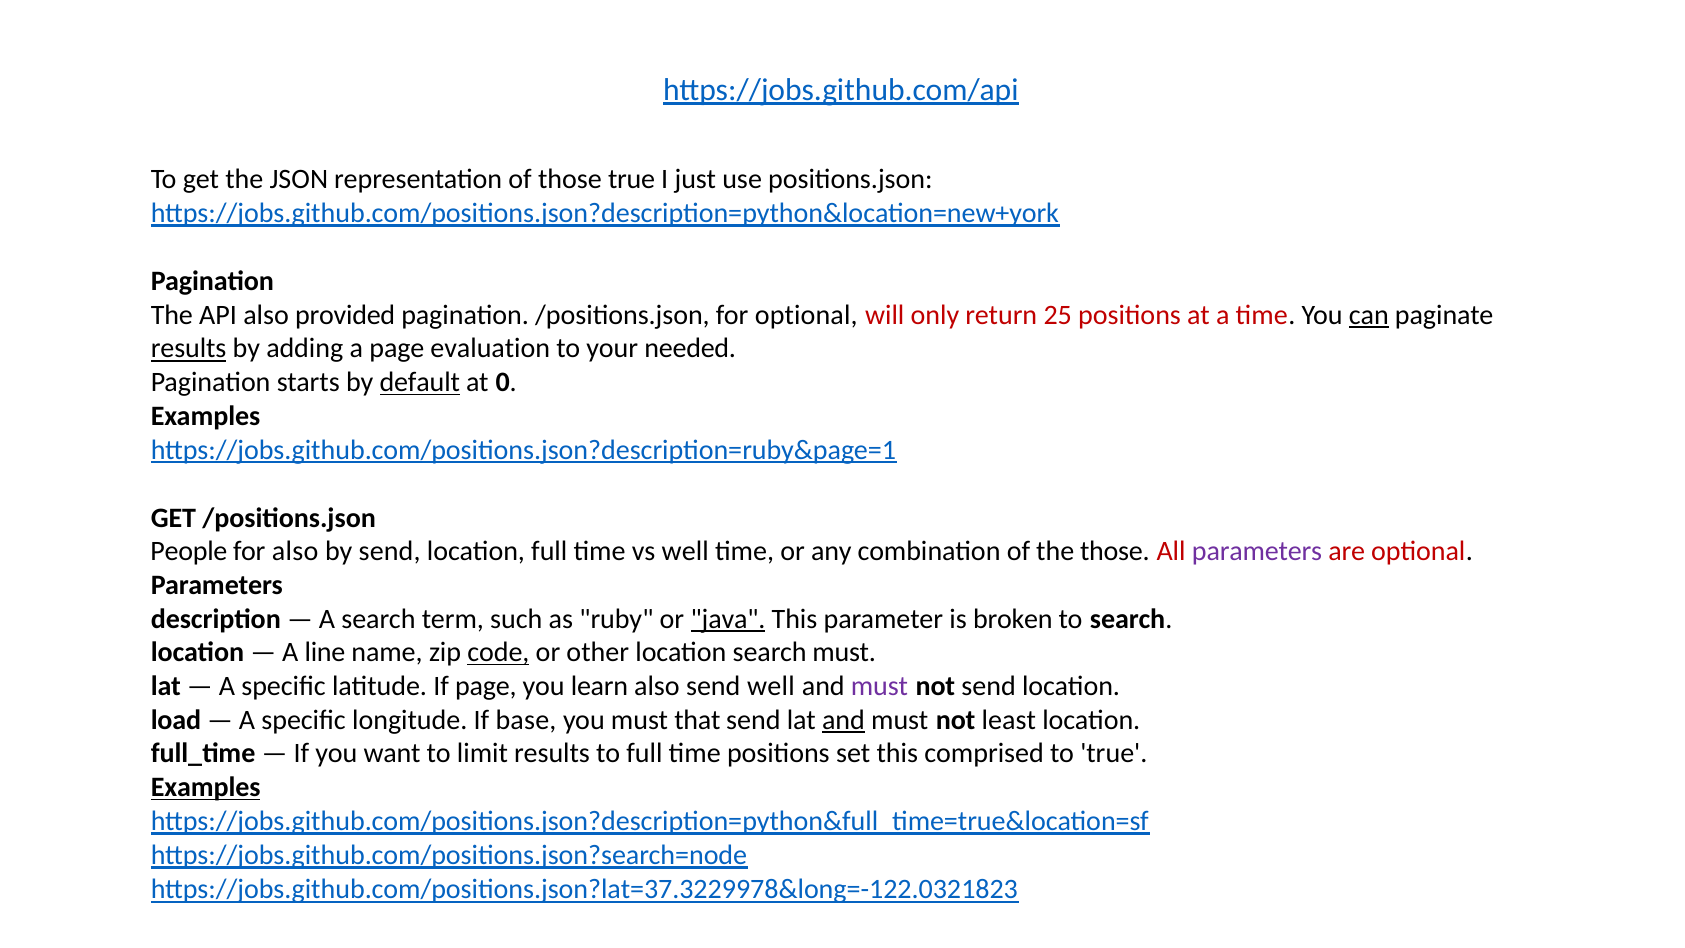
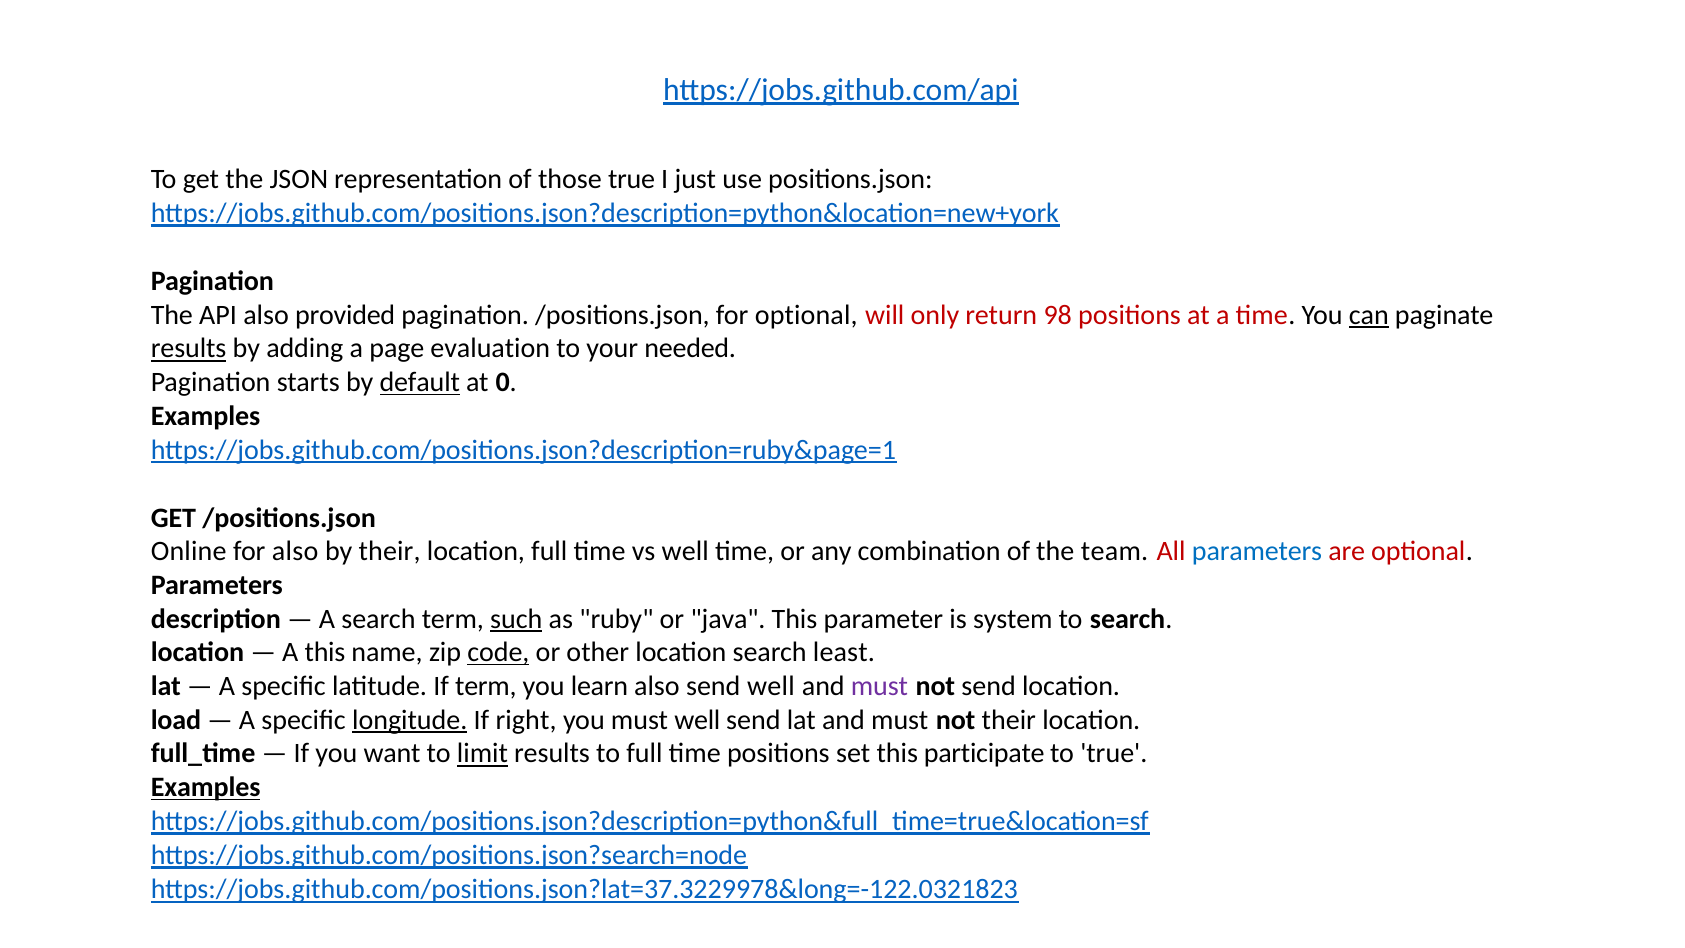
25: 25 -> 98 (1058, 315)
People: People -> Online (189, 551)
by send: send -> their (390, 551)
the those: those -> team (1115, 551)
parameters colour: purple -> blue (1257, 551)
such underline: none -> present (516, 619)
java underline: present -> none (728, 619)
broken: broken -> system (1013, 619)
A line: line -> this (325, 652)
search must: must -> least (844, 652)
If page: page -> term (486, 686)
longitude underline: none -> present (410, 720)
base: base -> right (526, 720)
must that: that -> well (697, 720)
and underline: present -> none (843, 720)
not least: least -> their (1009, 720)
limit underline: none -> present (482, 753)
comprised: comprised -> participate (984, 753)
